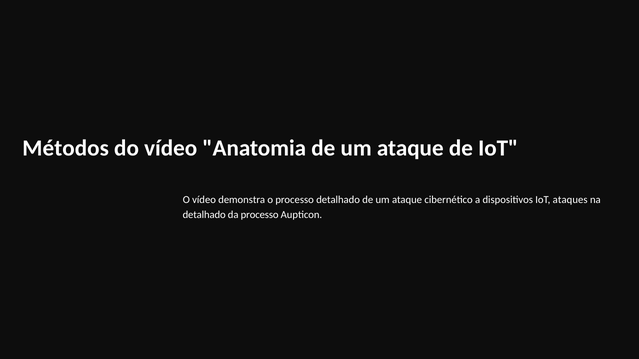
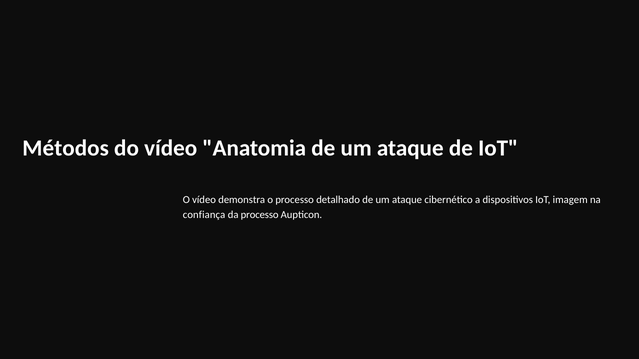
ataques: ataques -> imagem (570, 200)
detalhado: detalhado -> confiança (204, 215)
